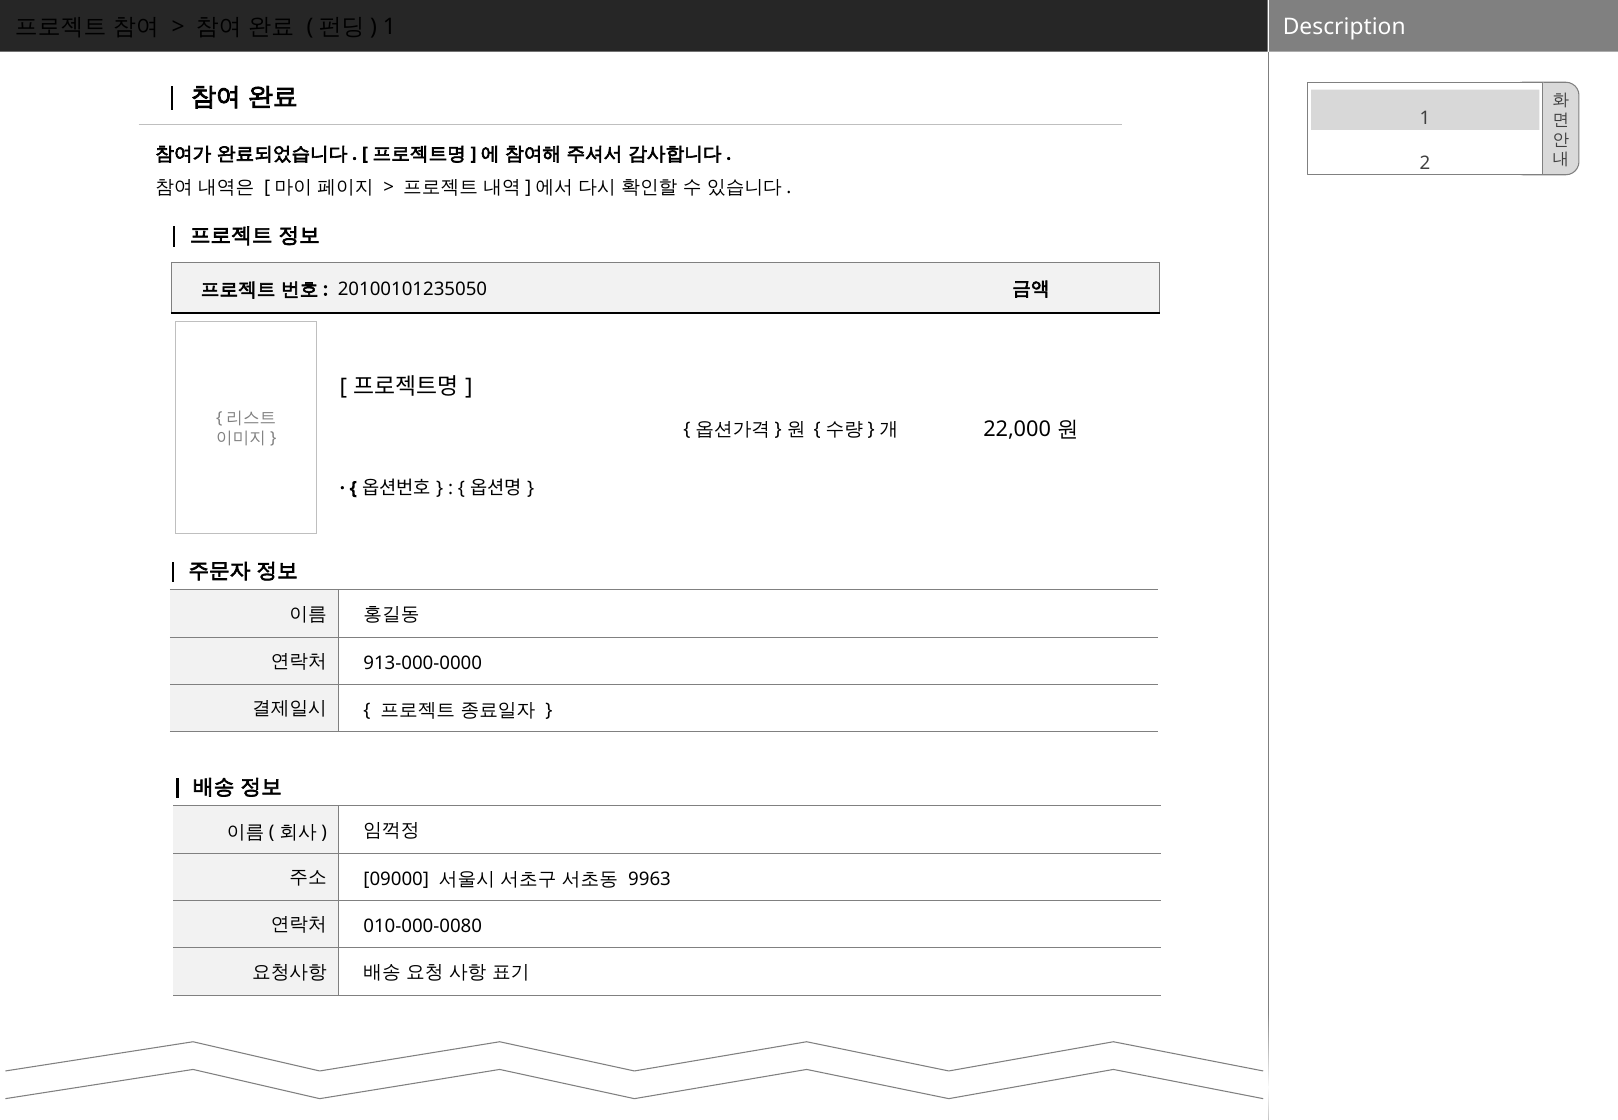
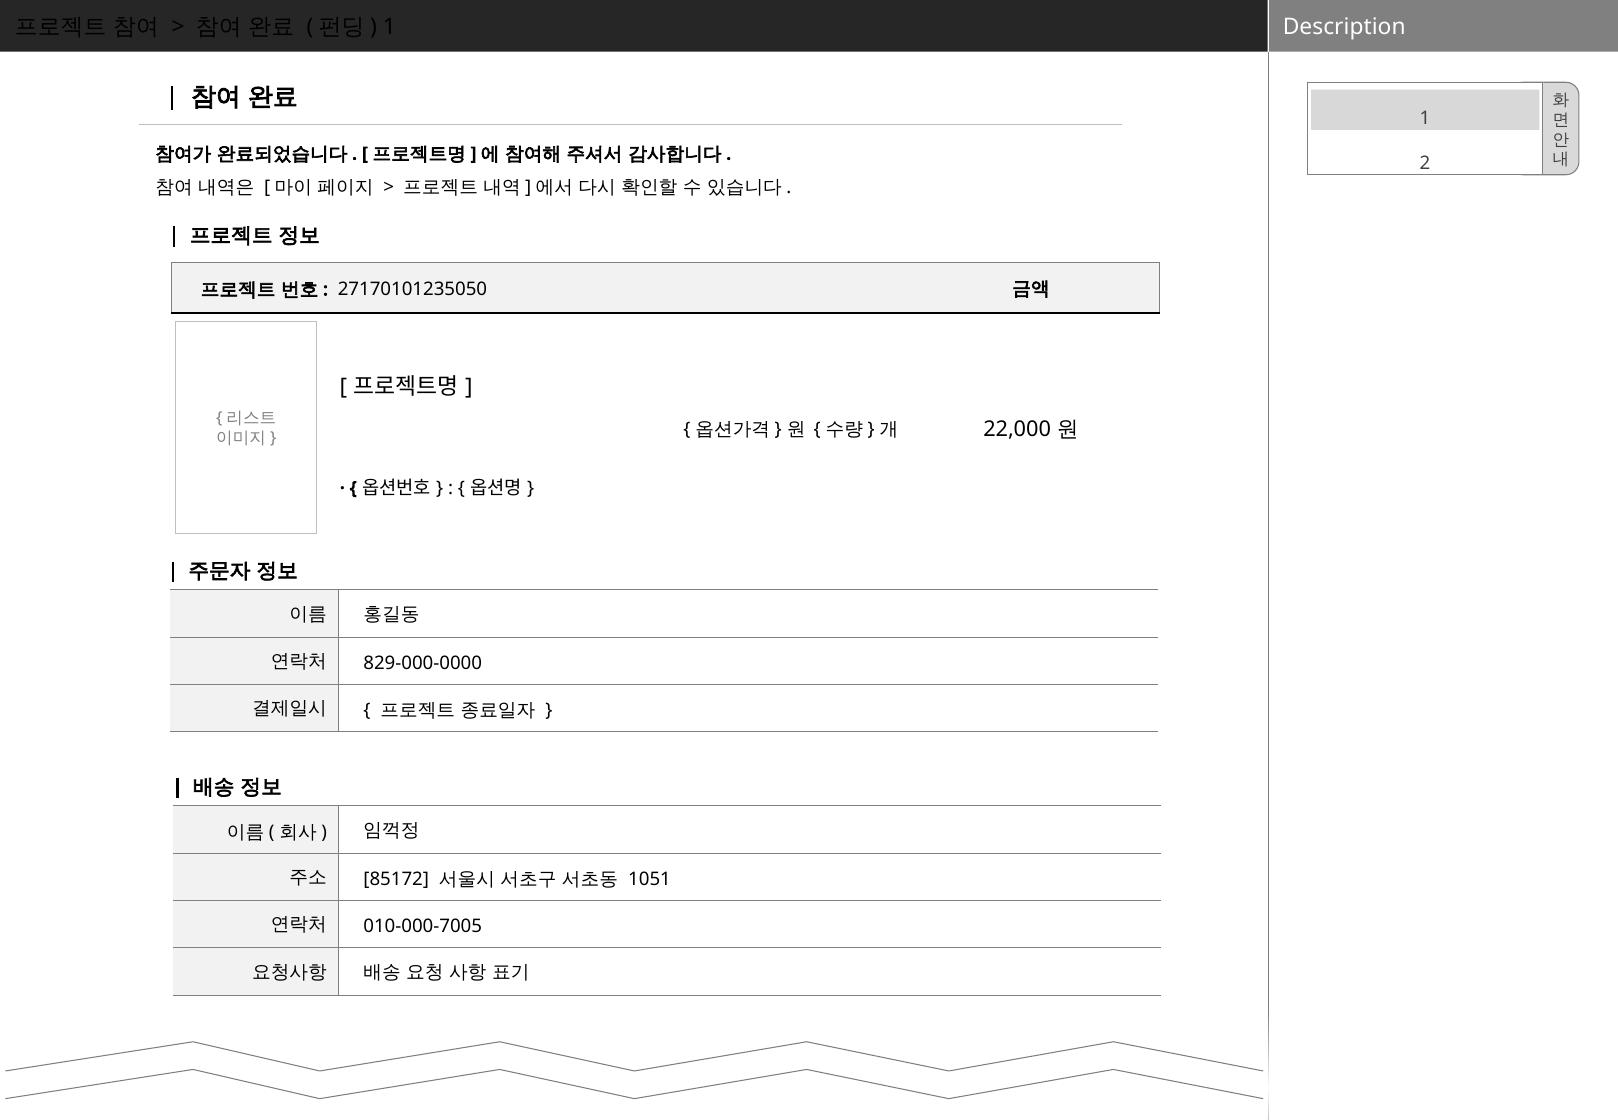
20100101235050: 20100101235050 -> 27170101235050 (412, 289)
913-000-0000: 913-000-0000 -> 829-000-0000 (423, 663)
09000: 09000 -> 85172 (396, 880)
9963: 9963 -> 1051 (650, 880)
010-000-0080: 010-000-0080 -> 010-000-7005 (423, 927)
